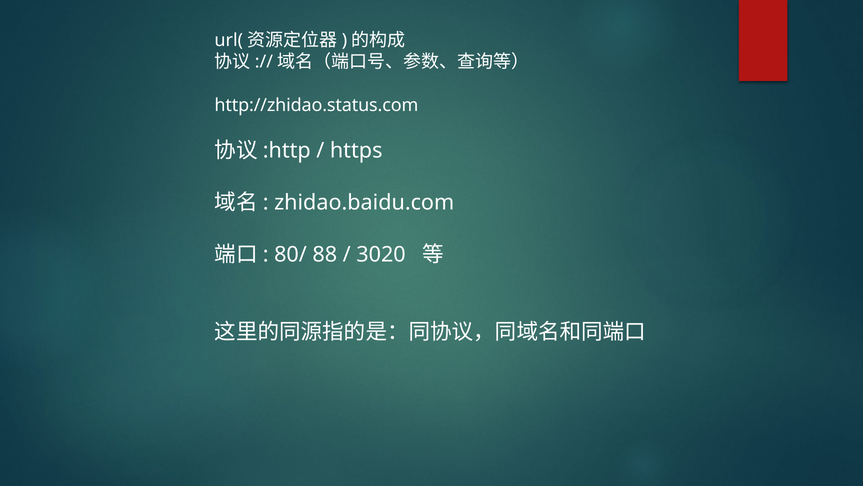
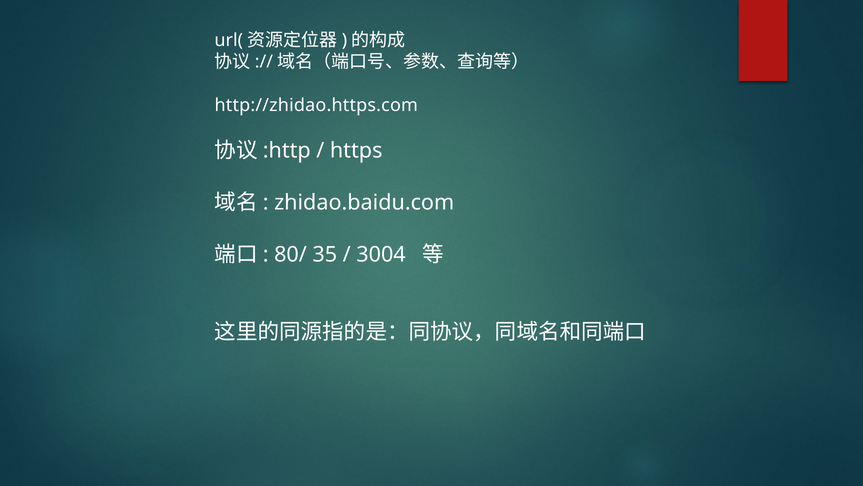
http://zhidao.status.com: http://zhidao.status.com -> http://zhidao.https.com (316, 105)
88: 88 -> 35 (325, 254)
3020: 3020 -> 3004 (381, 254)
